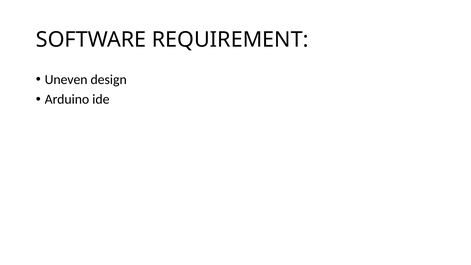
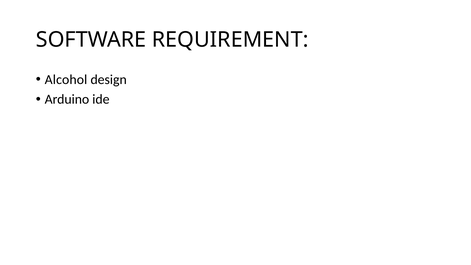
Uneven: Uneven -> Alcohol (66, 80)
